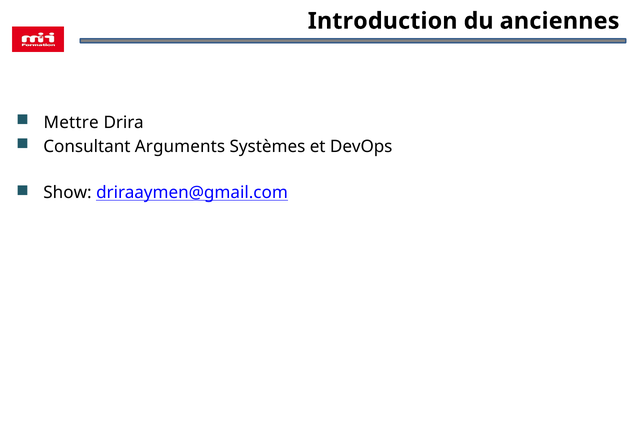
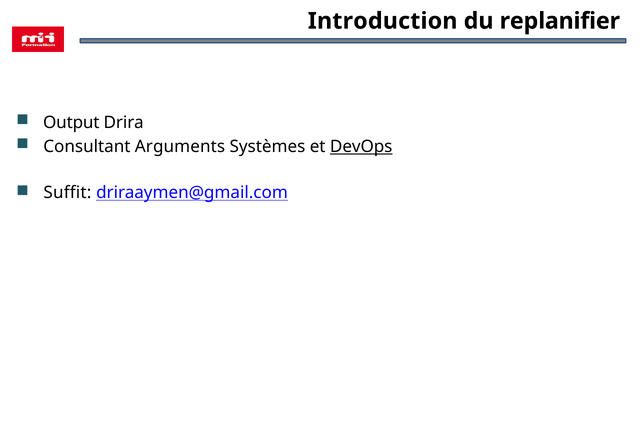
anciennes: anciennes -> replanifier (560, 21)
Mettre: Mettre -> Output (71, 123)
DevOps underline: none -> present (361, 147)
Show: Show -> Suffit (67, 192)
